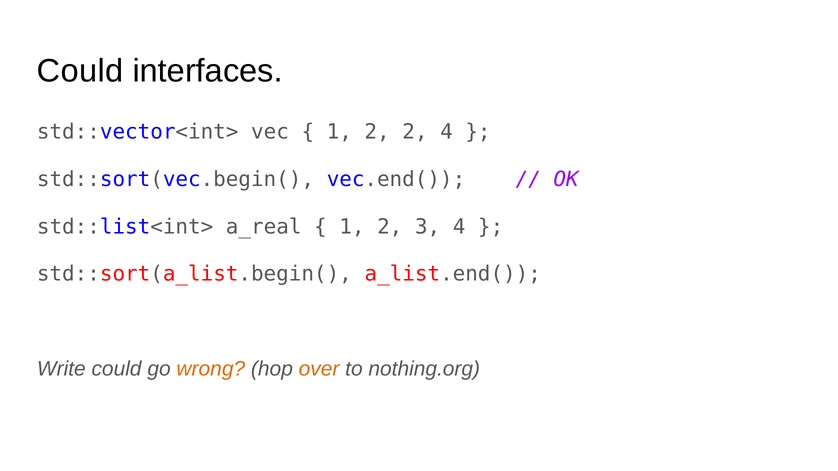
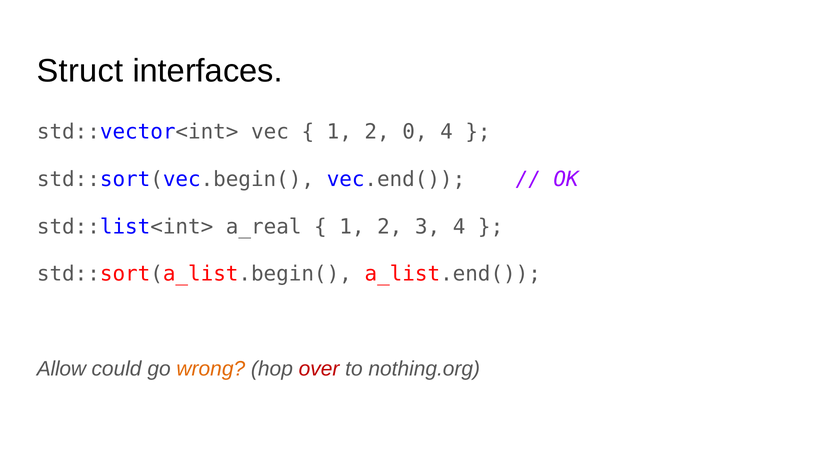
Could: Could -> Struct (80, 71)
2 2: 2 -> 0 (415, 132)
Write: Write -> Allow (61, 369)
over colour: orange -> red (319, 369)
